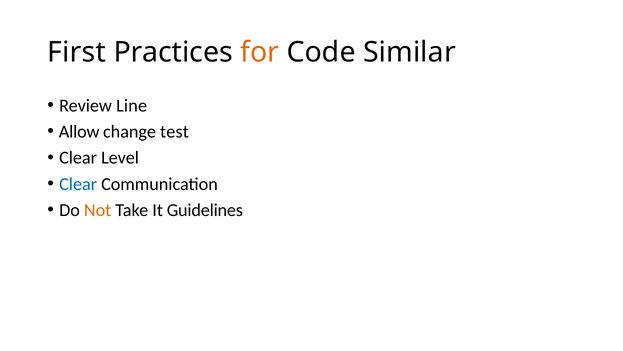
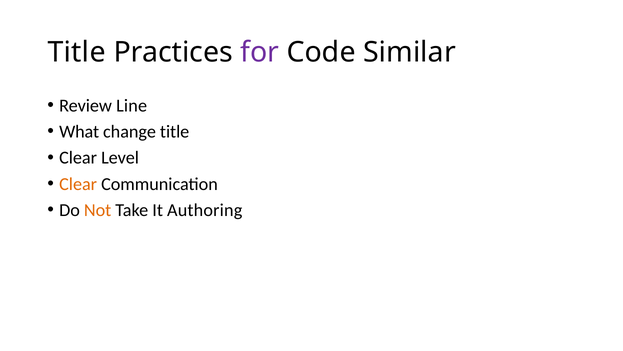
First: First -> Title (77, 52)
for colour: orange -> purple (260, 52)
Allow: Allow -> What (79, 131)
change test: test -> title (175, 131)
Clear colour: blue -> orange (78, 184)
Guidelines: Guidelines -> Authoring (205, 210)
